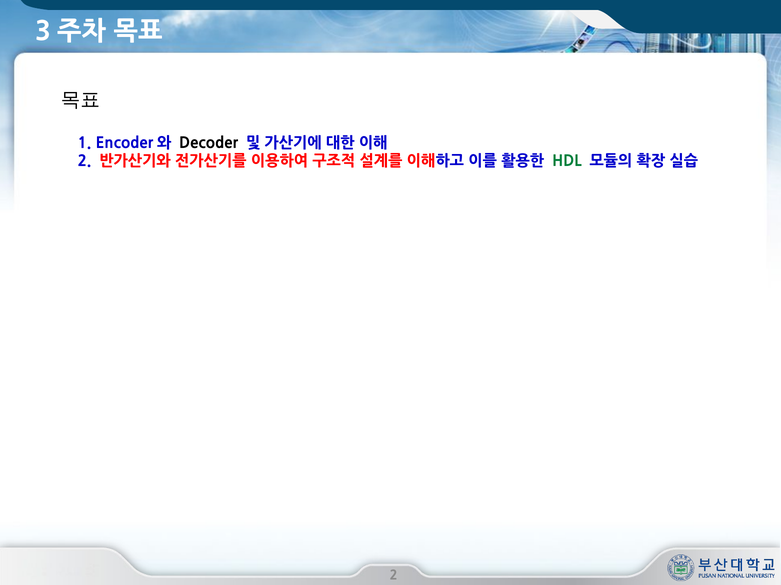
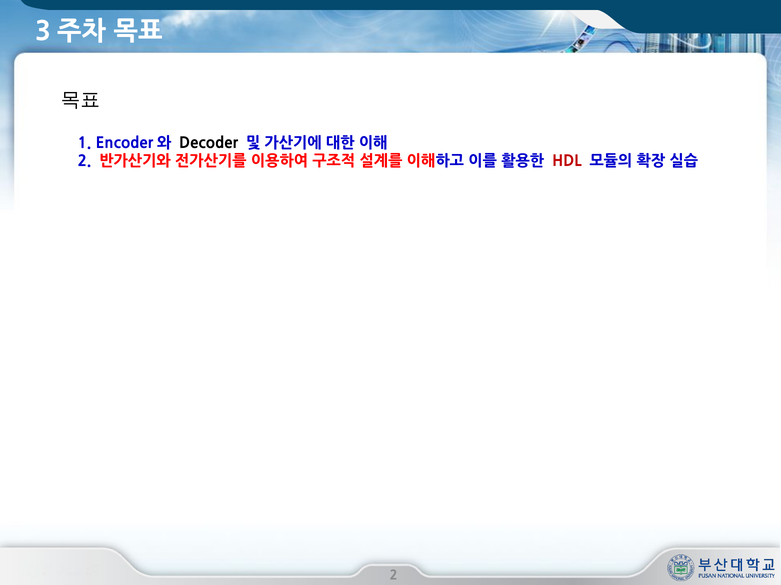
HDL colour: green -> red (567, 161)
